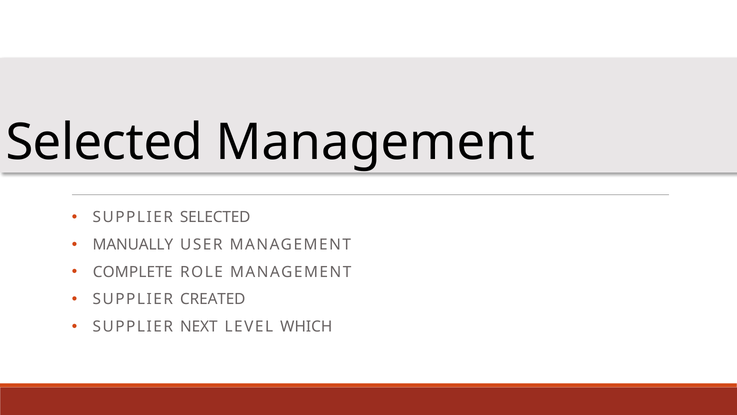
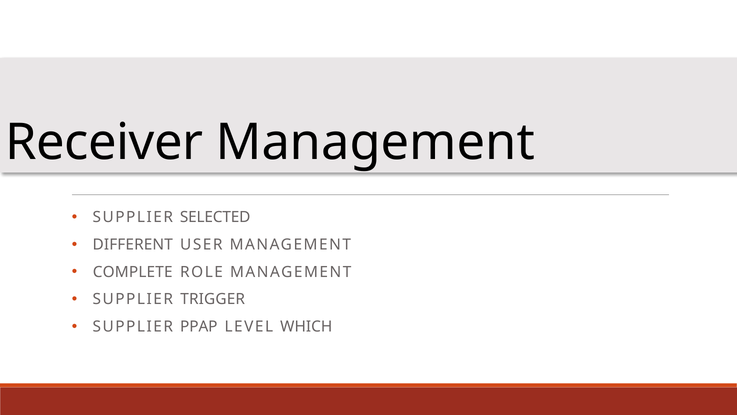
Selected: Selected -> Receiver (104, 142)
MANUALLY: MANUALLY -> DIFFERENT (133, 244)
CREATED: CREATED -> TRIGGER (213, 299)
NEXT: NEXT -> PPAP (199, 326)
